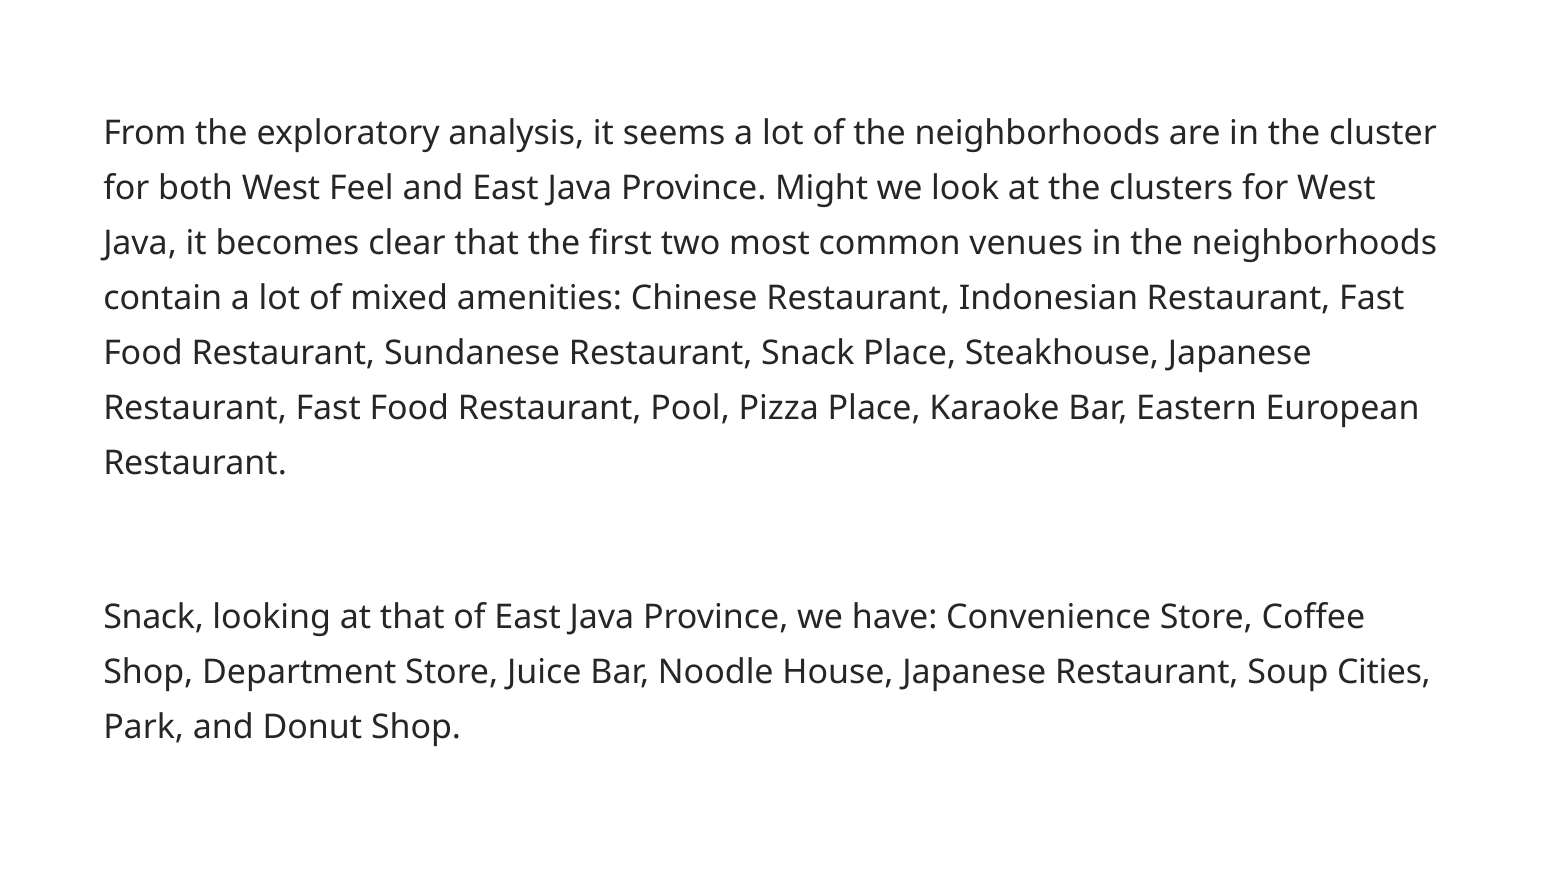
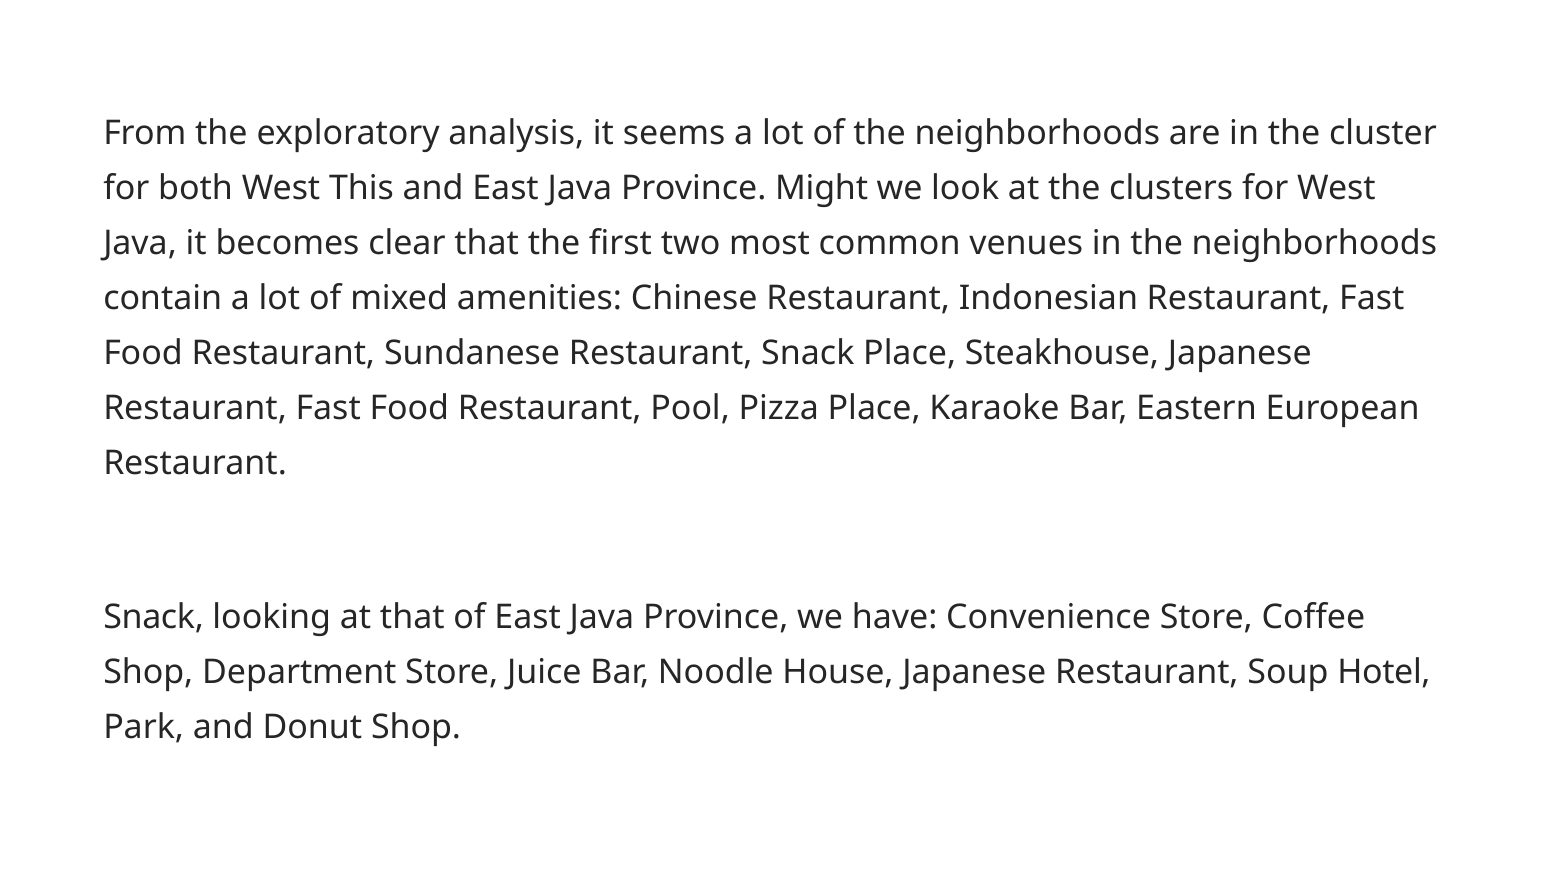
Feel: Feel -> This (361, 188)
Cities: Cities -> Hotel (1384, 672)
